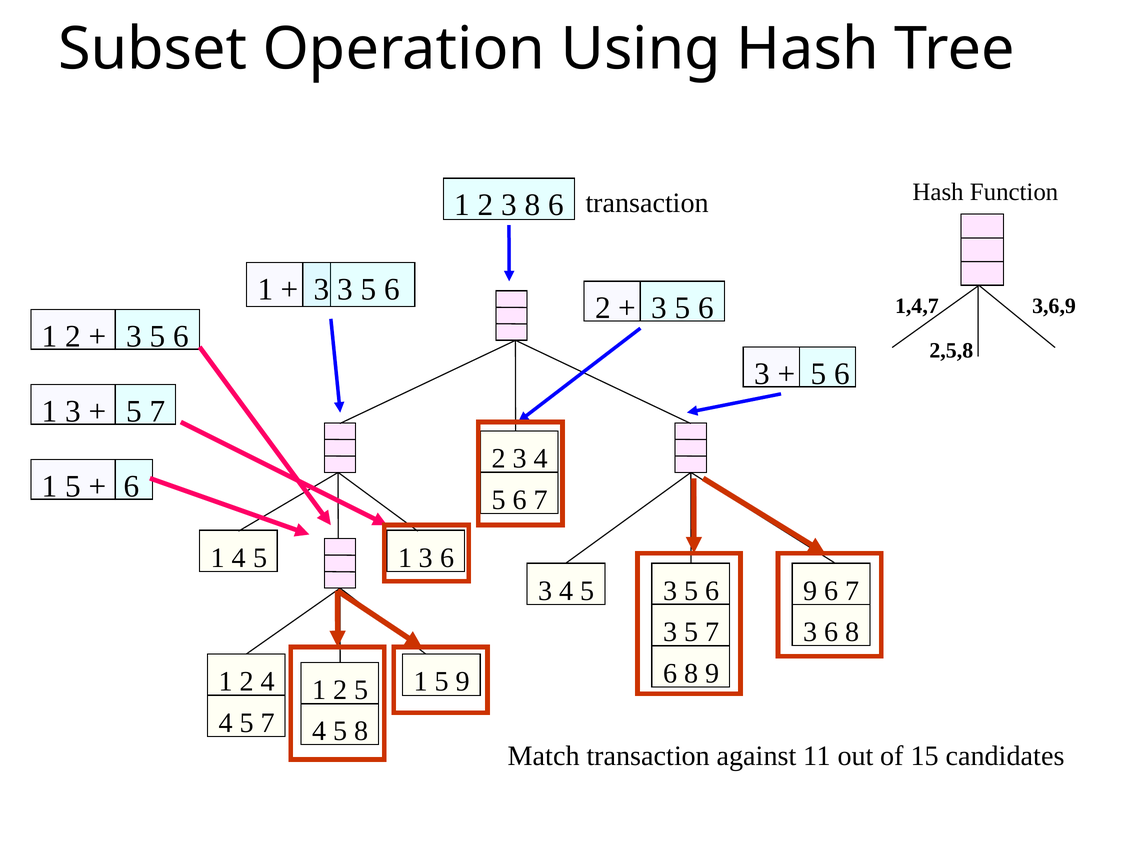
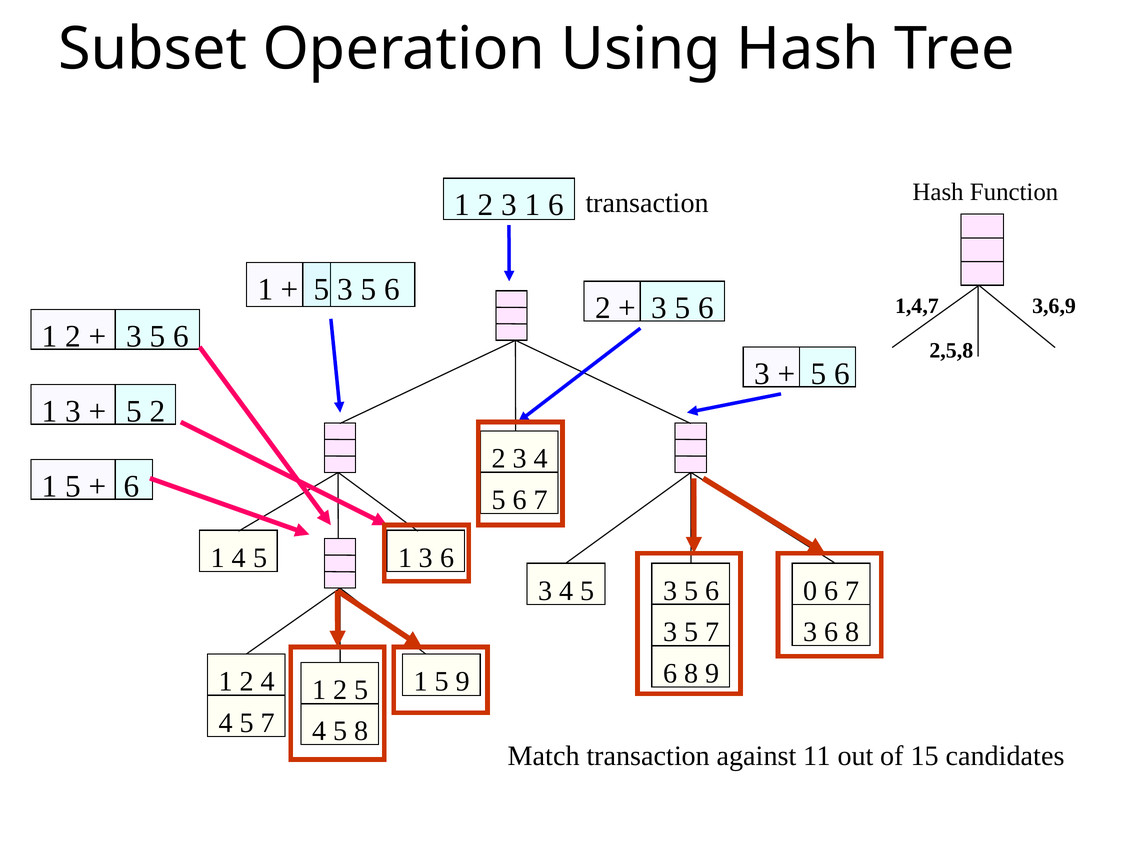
3 8: 8 -> 1 (532, 205)
3: 3 -> 5 (322, 289)
7: 7 -> 2 (158, 411)
4 5 9: 9 -> 0 (810, 591)
